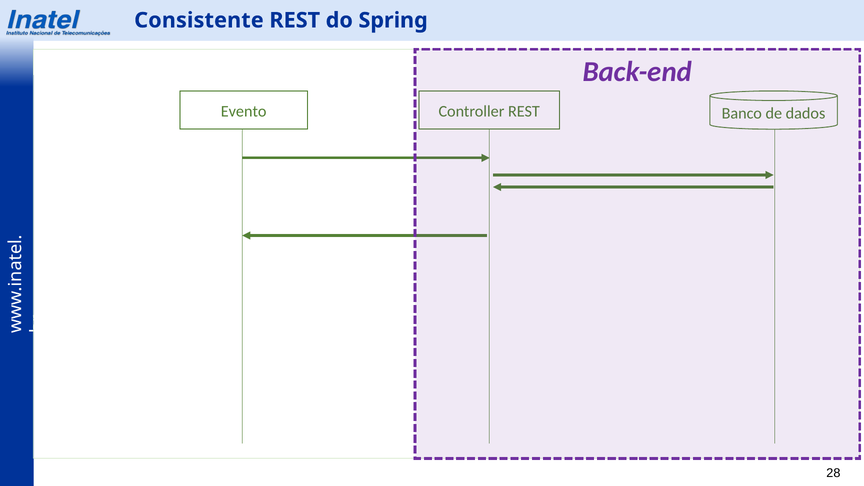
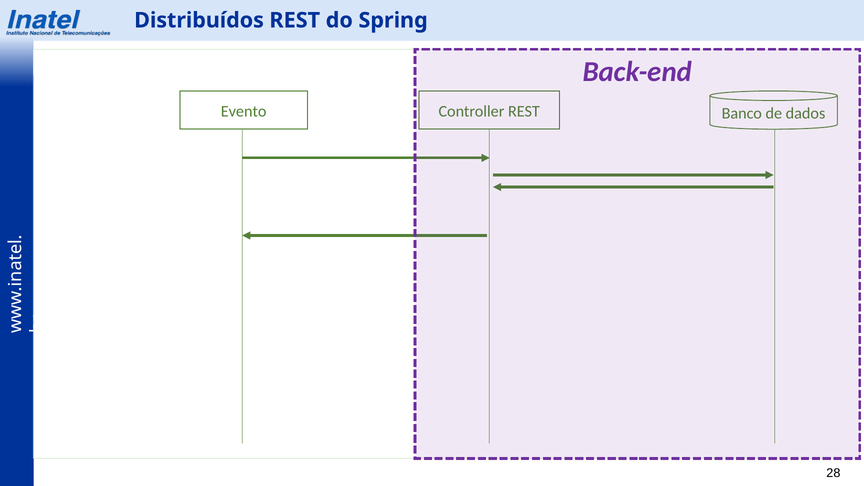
Consistente: Consistente -> Distribuídos (199, 20)
